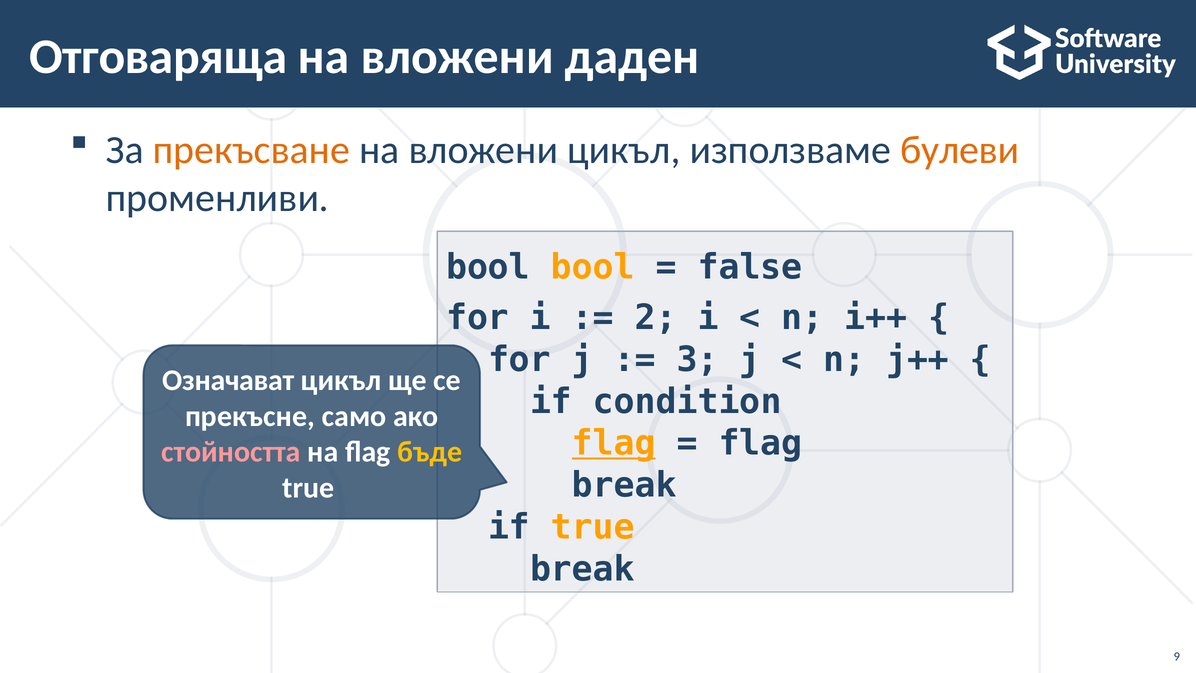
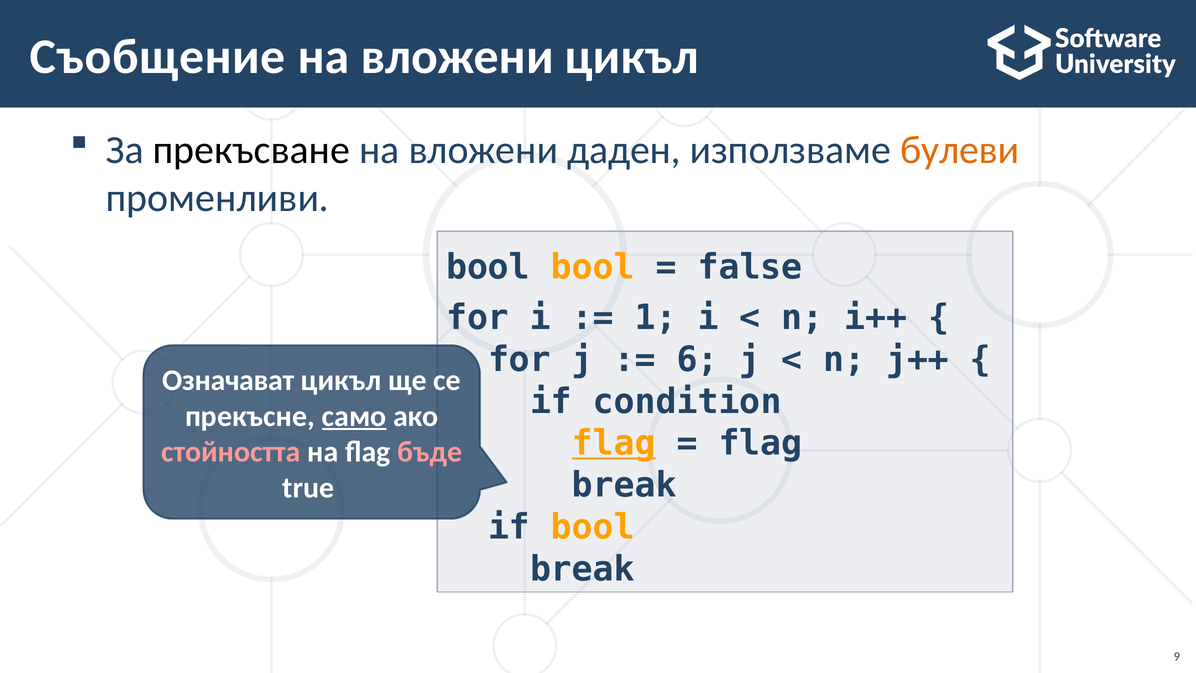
Отговаряща: Отговаряща -> Съобщение (158, 57)
вложени даден: даден -> цикъл (632, 57)
прекъсване colour: orange -> black (251, 150)
вложени цикъл: цикъл -> даден (624, 150)
2: 2 -> 1 (656, 318)
3: 3 -> 6 (698, 359)
само underline: none -> present (354, 416)
бъде colour: yellow -> pink (430, 452)
true: true -> bool (593, 527)
